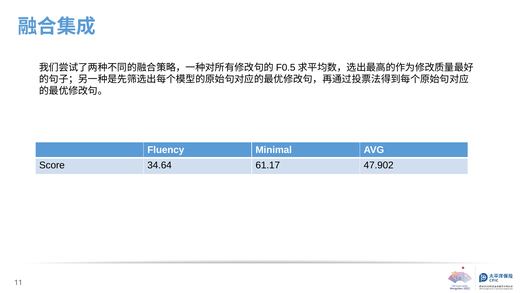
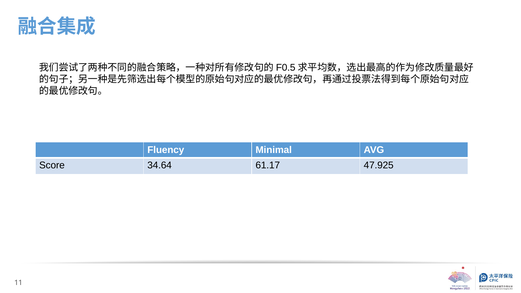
47.902: 47.902 -> 47.925 (379, 165)
